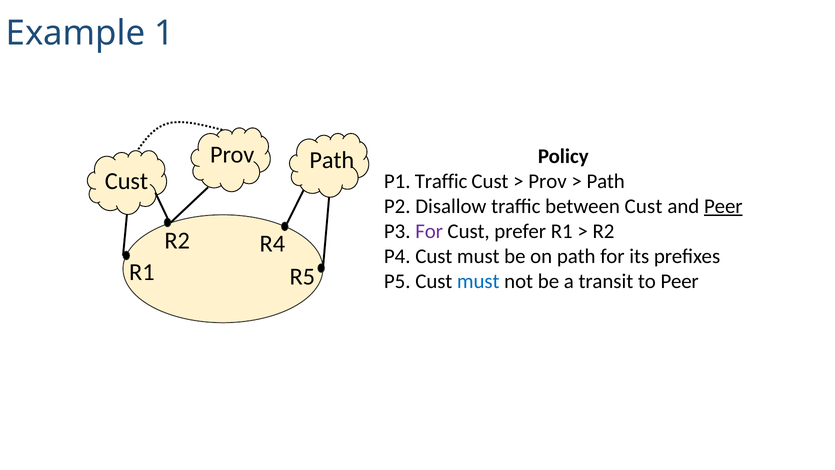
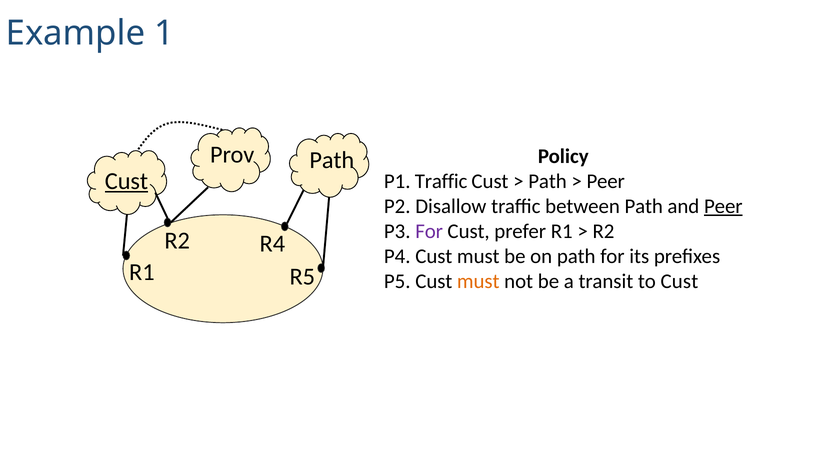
Cust underline: none -> present (126, 181)
Prov: Prov -> Path (548, 181)
Path: Path -> Peer (606, 181)
between Cust: Cust -> Path (644, 206)
must colour: blue -> orange (478, 281)
to Peer: Peer -> Cust (679, 281)
